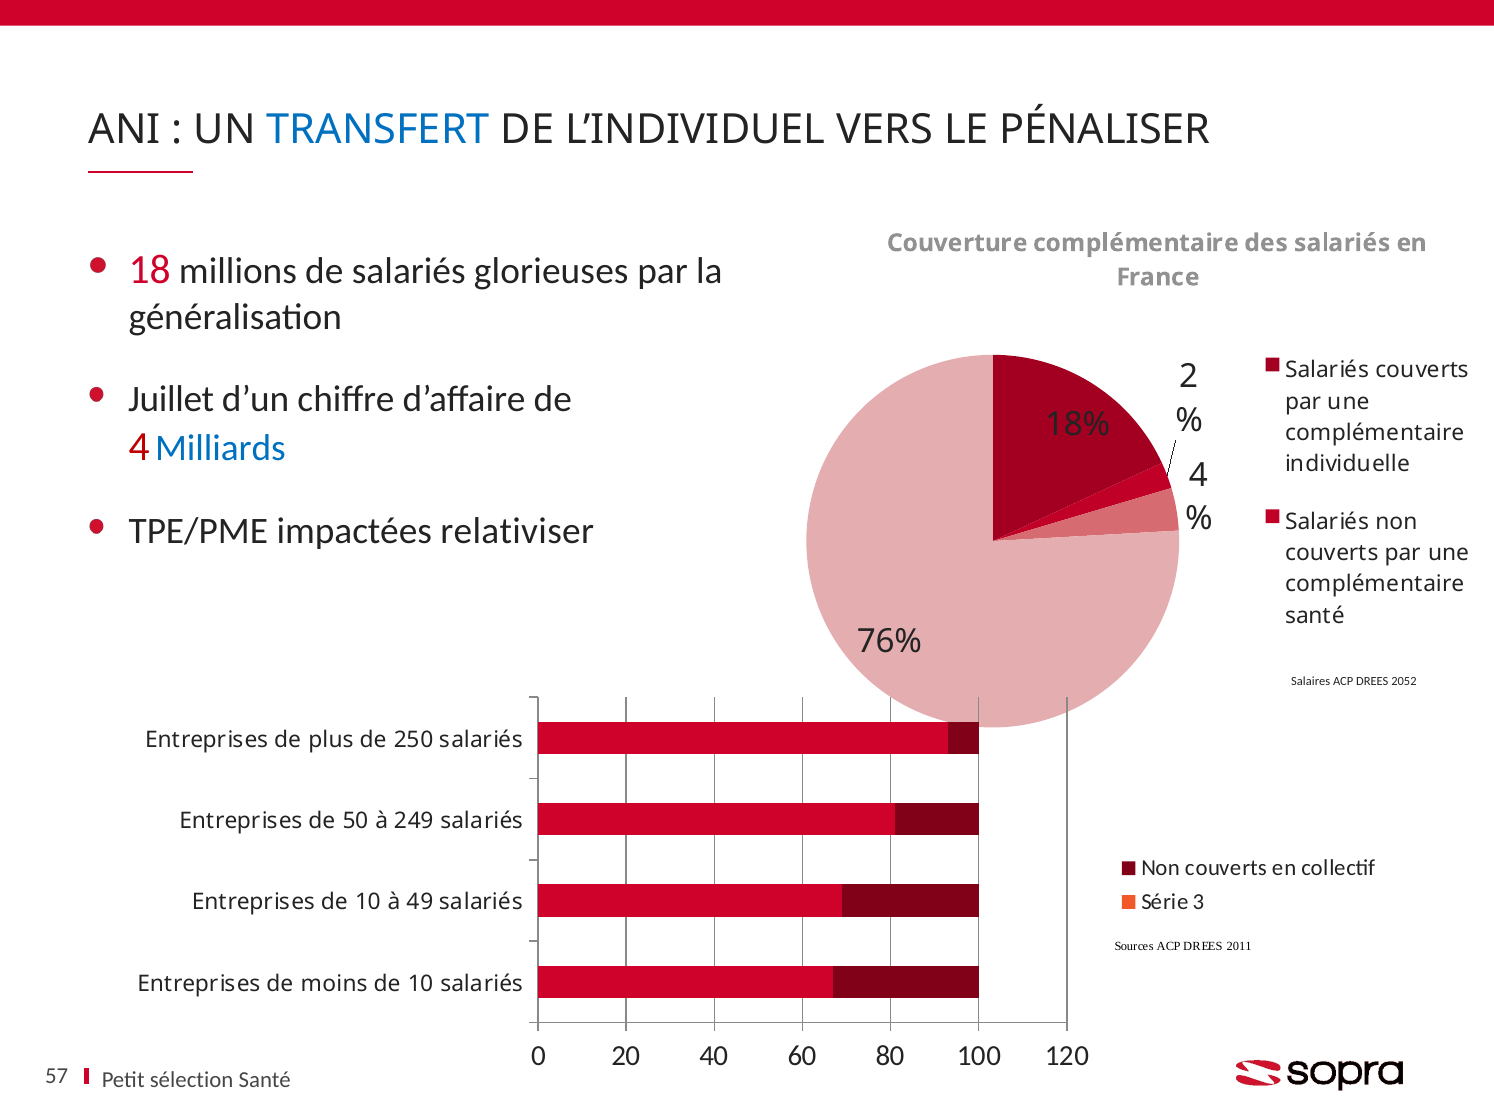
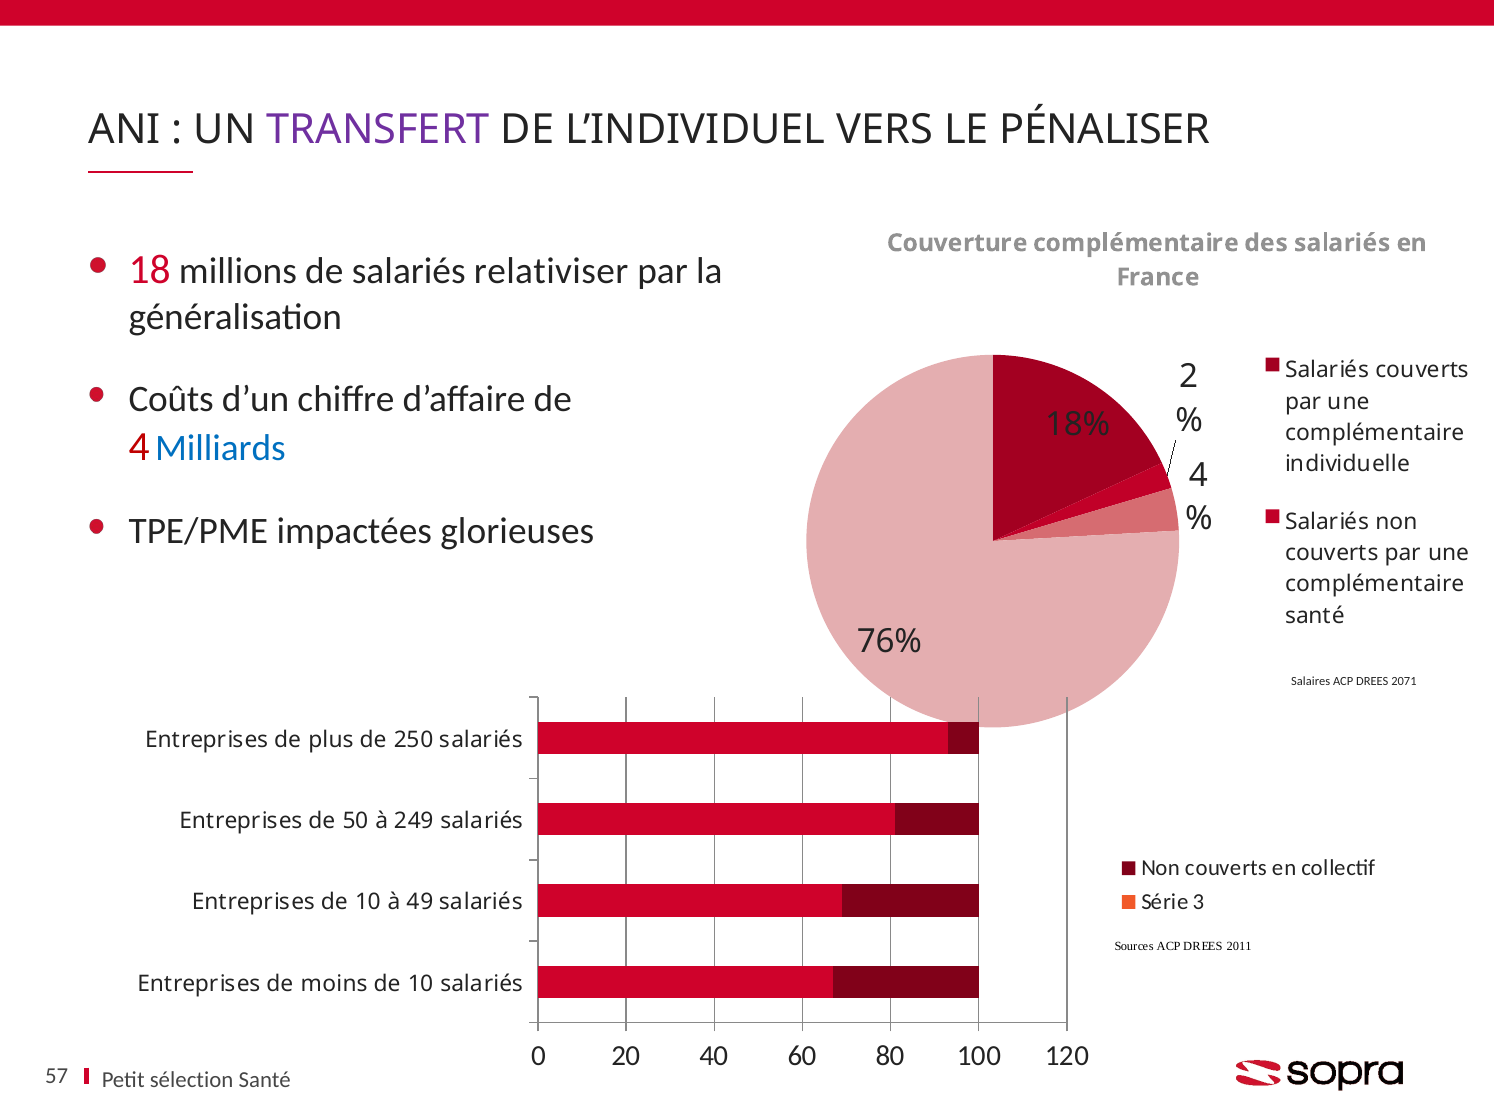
TRANSFERT colour: blue -> purple (378, 130)
glorieuses: glorieuses -> relativiser (551, 272)
Juillet: Juillet -> Coûts (171, 400)
relativiser: relativiser -> glorieuses (517, 532)
2052: 2052 -> 2071 (1404, 682)
